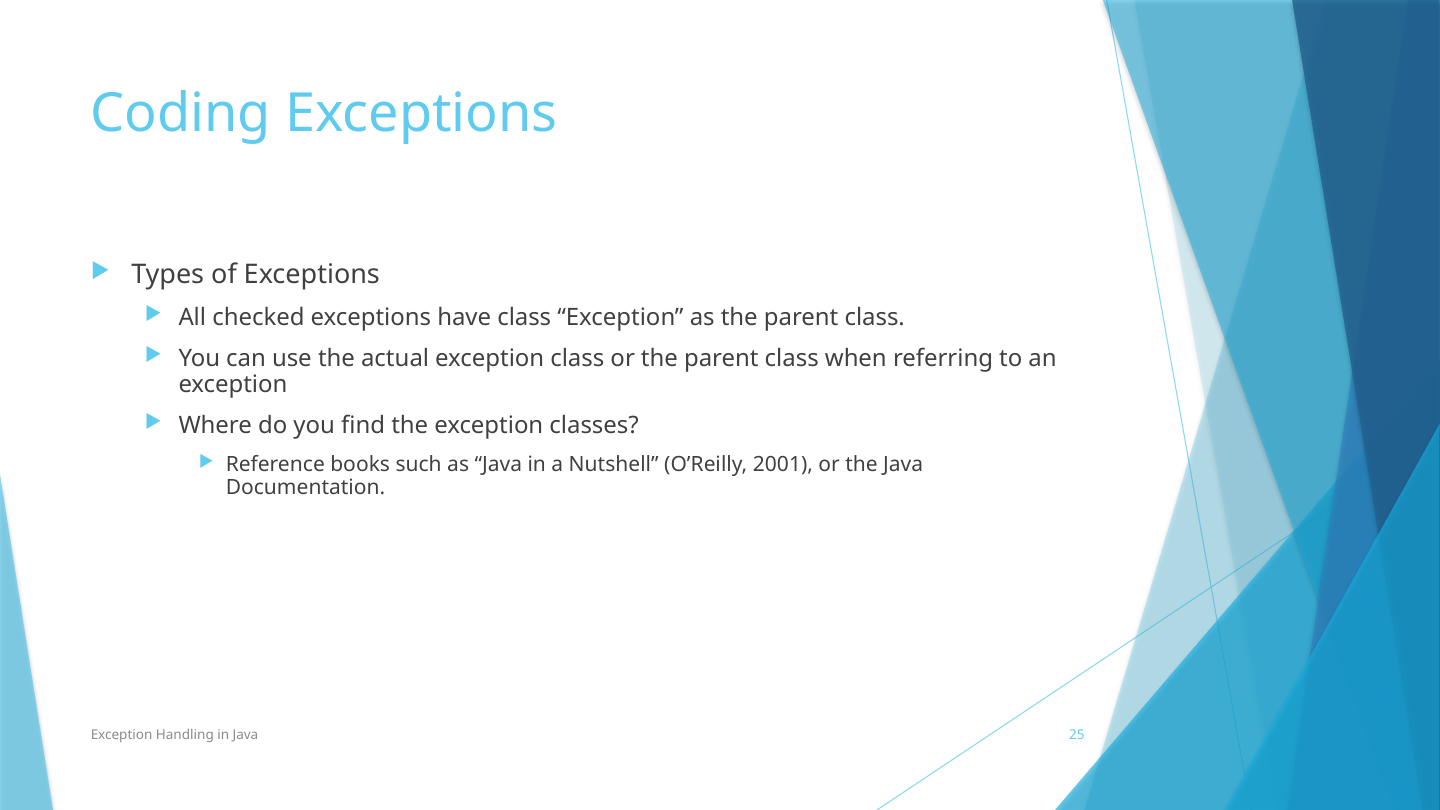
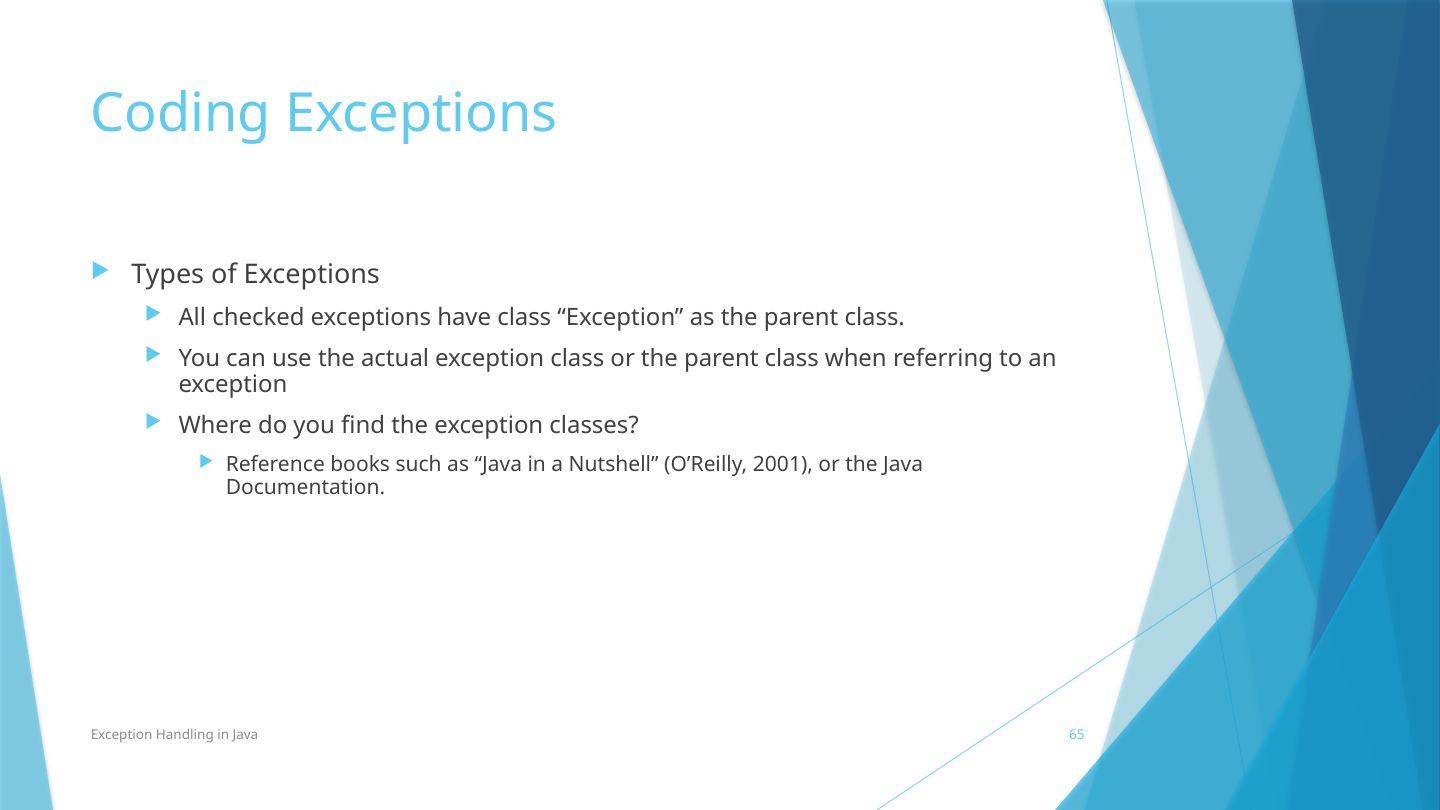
25: 25 -> 65 (1077, 735)
